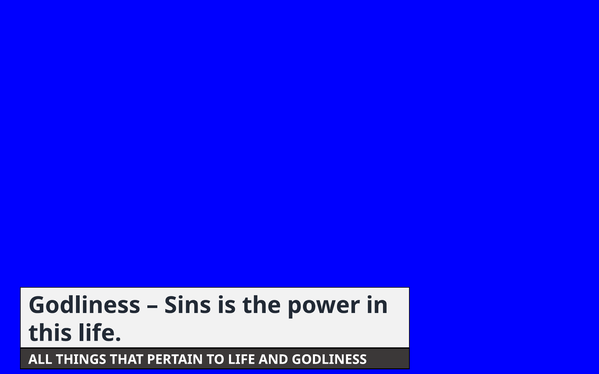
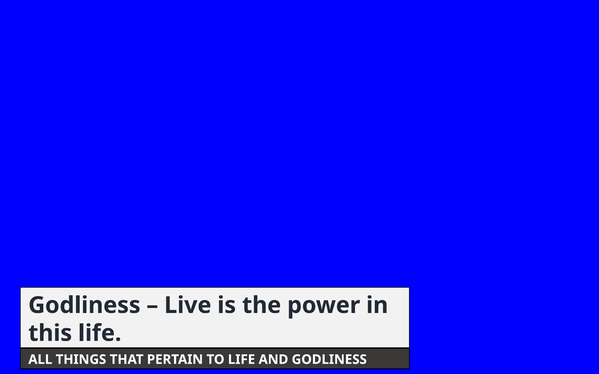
Sins: Sins -> Live (188, 306)
